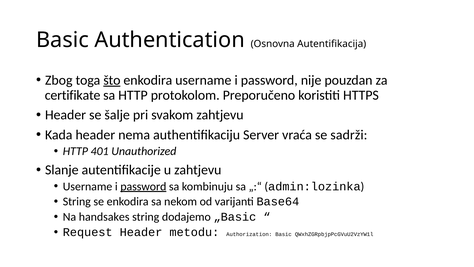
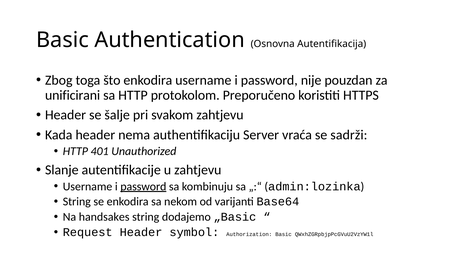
što underline: present -> none (112, 80)
certifikate: certifikate -> unificirani (73, 95)
metodu: metodu -> symbol (194, 232)
